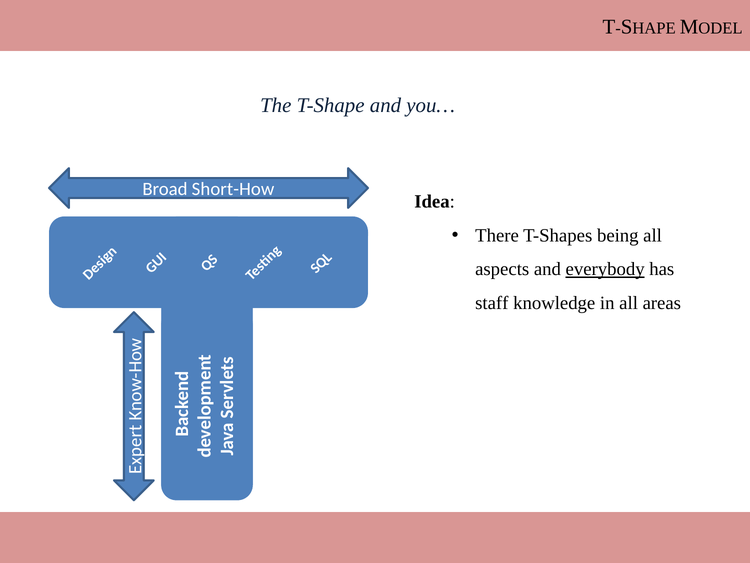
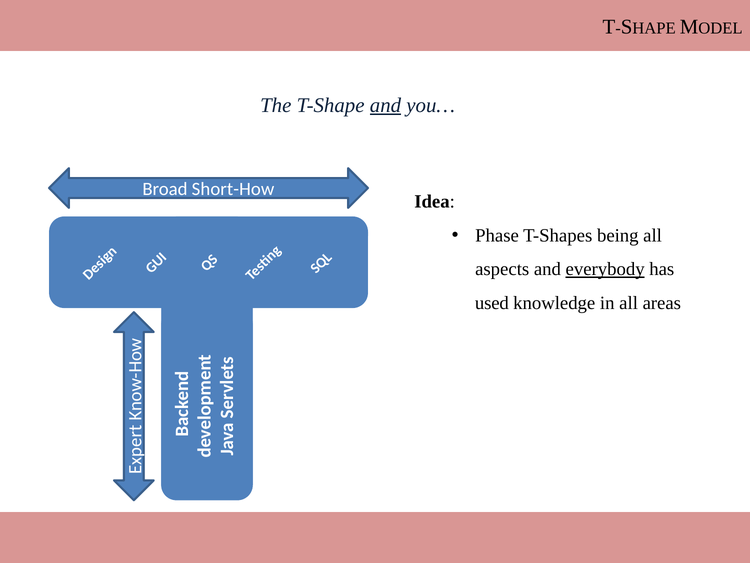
and underline: none -> present (385, 105)
There: There -> Phase (497, 235)
staff: staff -> used (492, 303)
